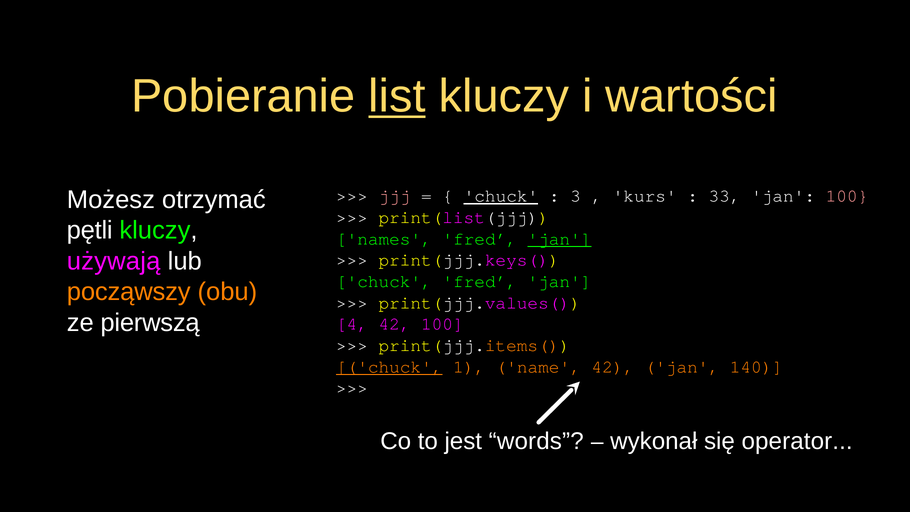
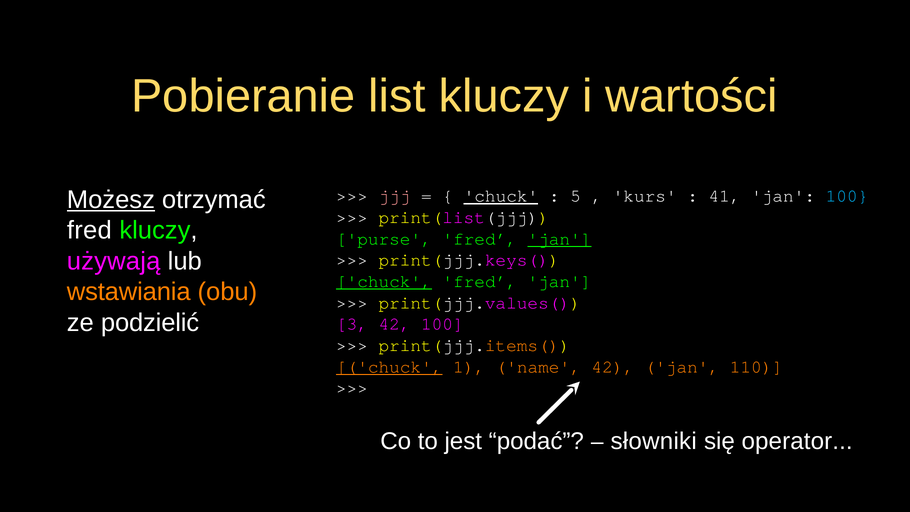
list underline: present -> none (397, 96)
Możesz underline: none -> present (111, 200)
3: 3 -> 5 (575, 196)
33: 33 -> 41 (725, 196)
100 colour: pink -> light blue (847, 196)
pętli: pętli -> fred (89, 230)
names: names -> purse (384, 239)
chuck underline: none -> present (384, 281)
począwszy: począwszy -> wstawiania (129, 292)
pierwszą: pierwszą -> podzielić (150, 323)
4: 4 -> 3 (352, 324)
140: 140 -> 110 (756, 367)
words: words -> podać (536, 441)
wykonał: wykonał -> słowniki (654, 441)
